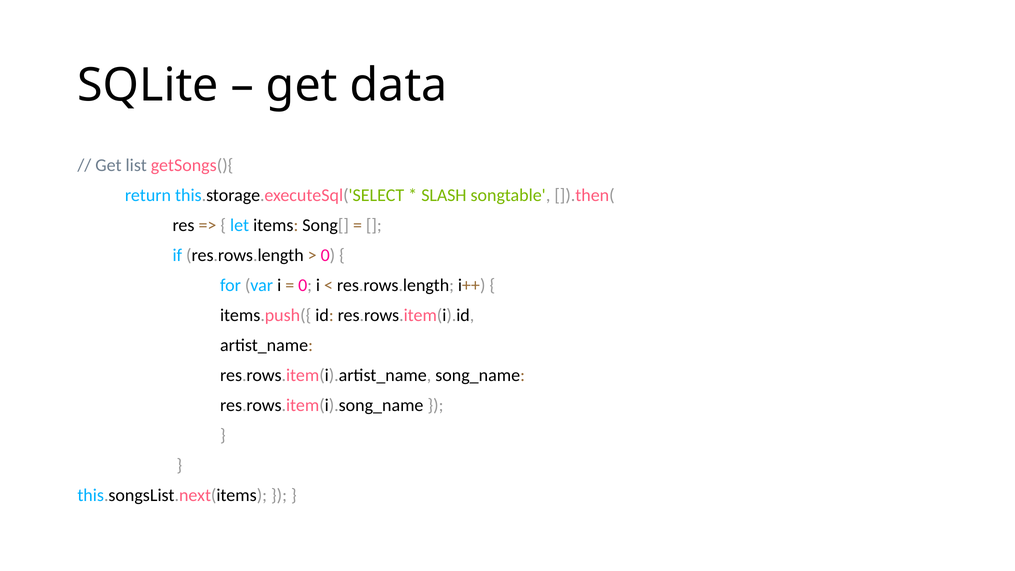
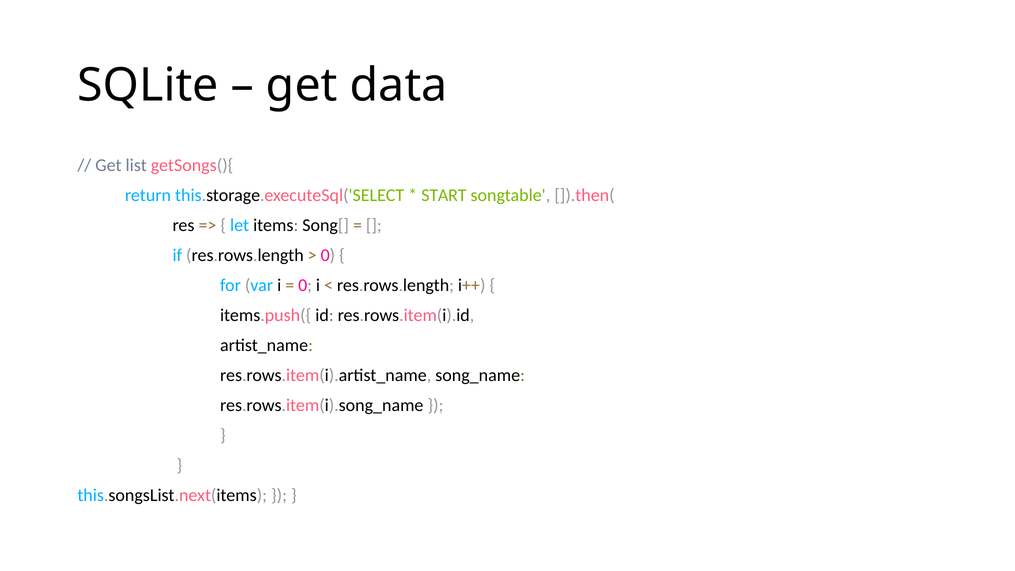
SLASH: SLASH -> START (444, 195)
